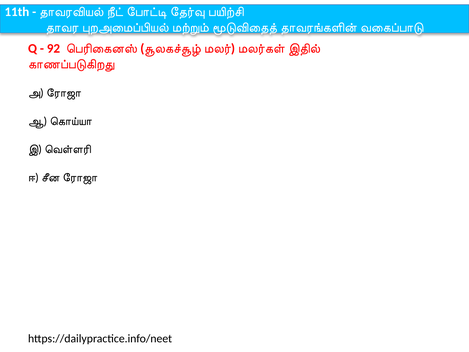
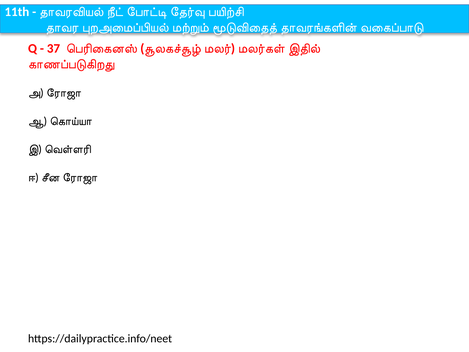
92: 92 -> 37 (53, 49)
